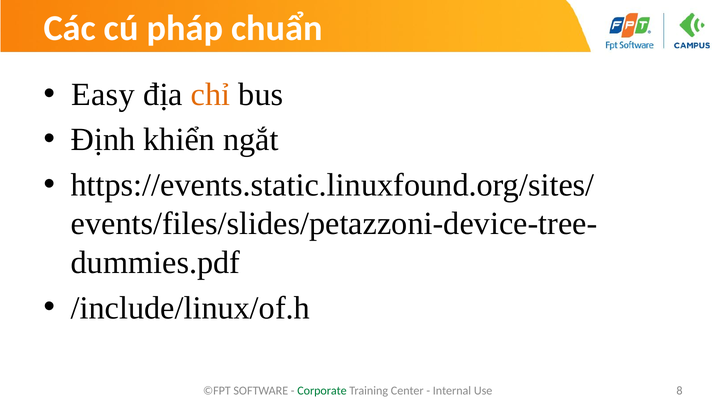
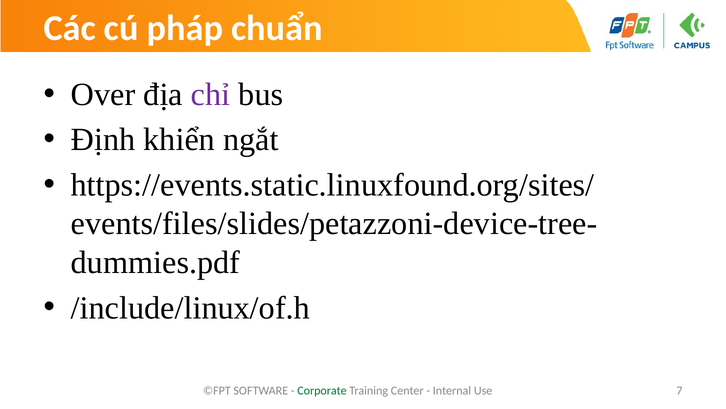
Easy: Easy -> Over (103, 94)
chỉ colour: orange -> purple (211, 94)
8: 8 -> 7 (679, 390)
